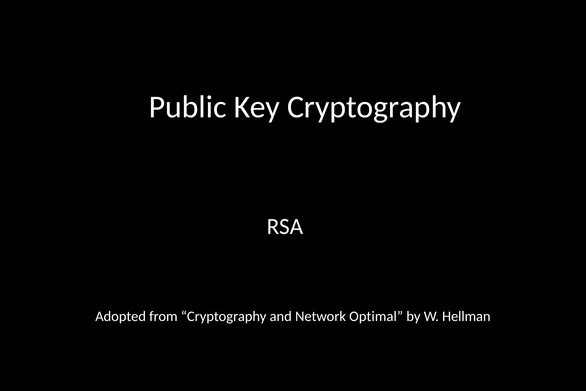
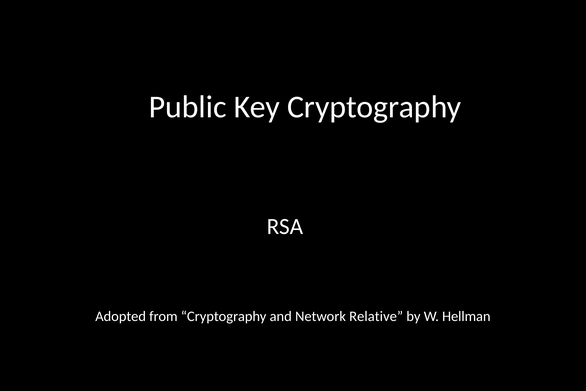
Optimal: Optimal -> Relative (376, 316)
